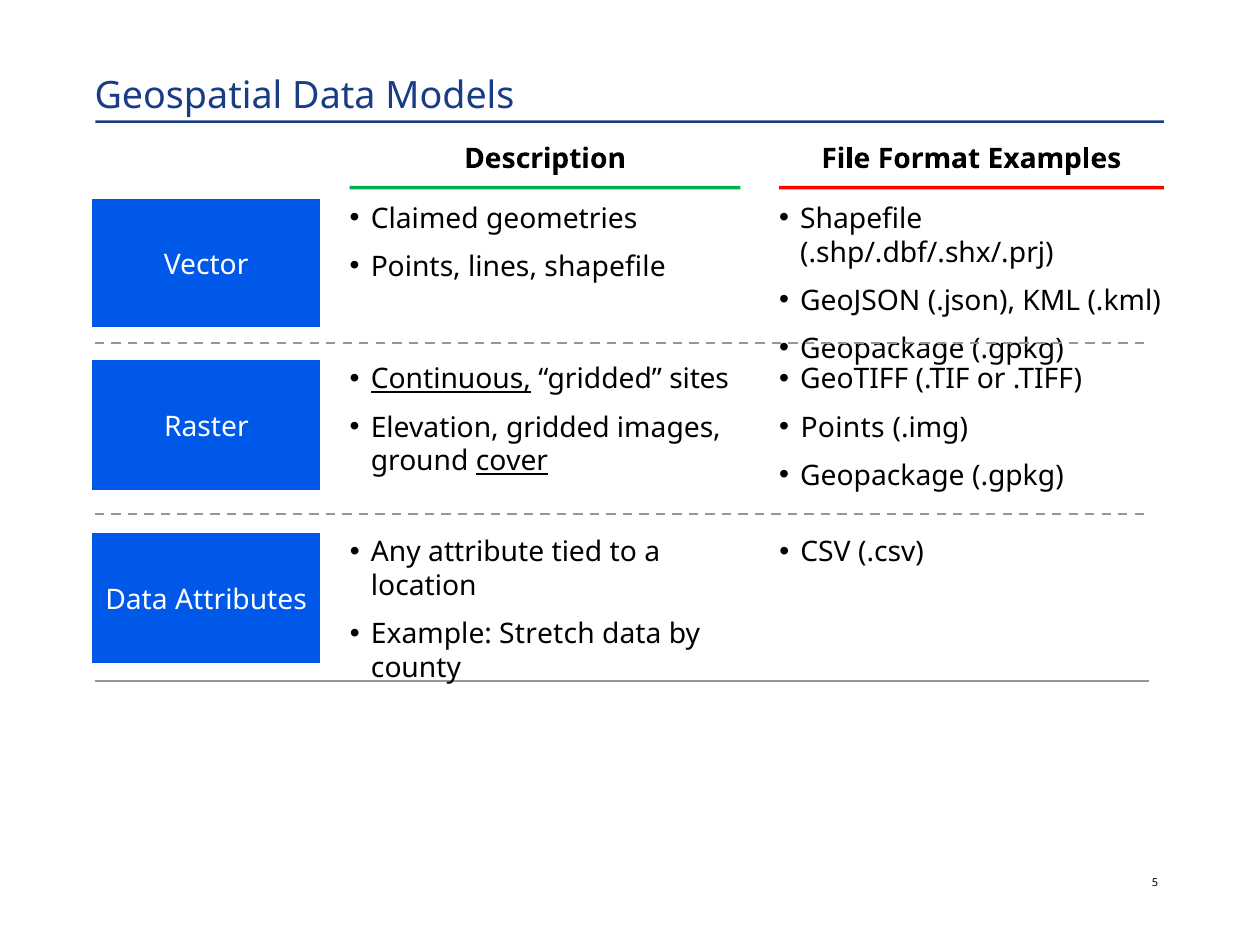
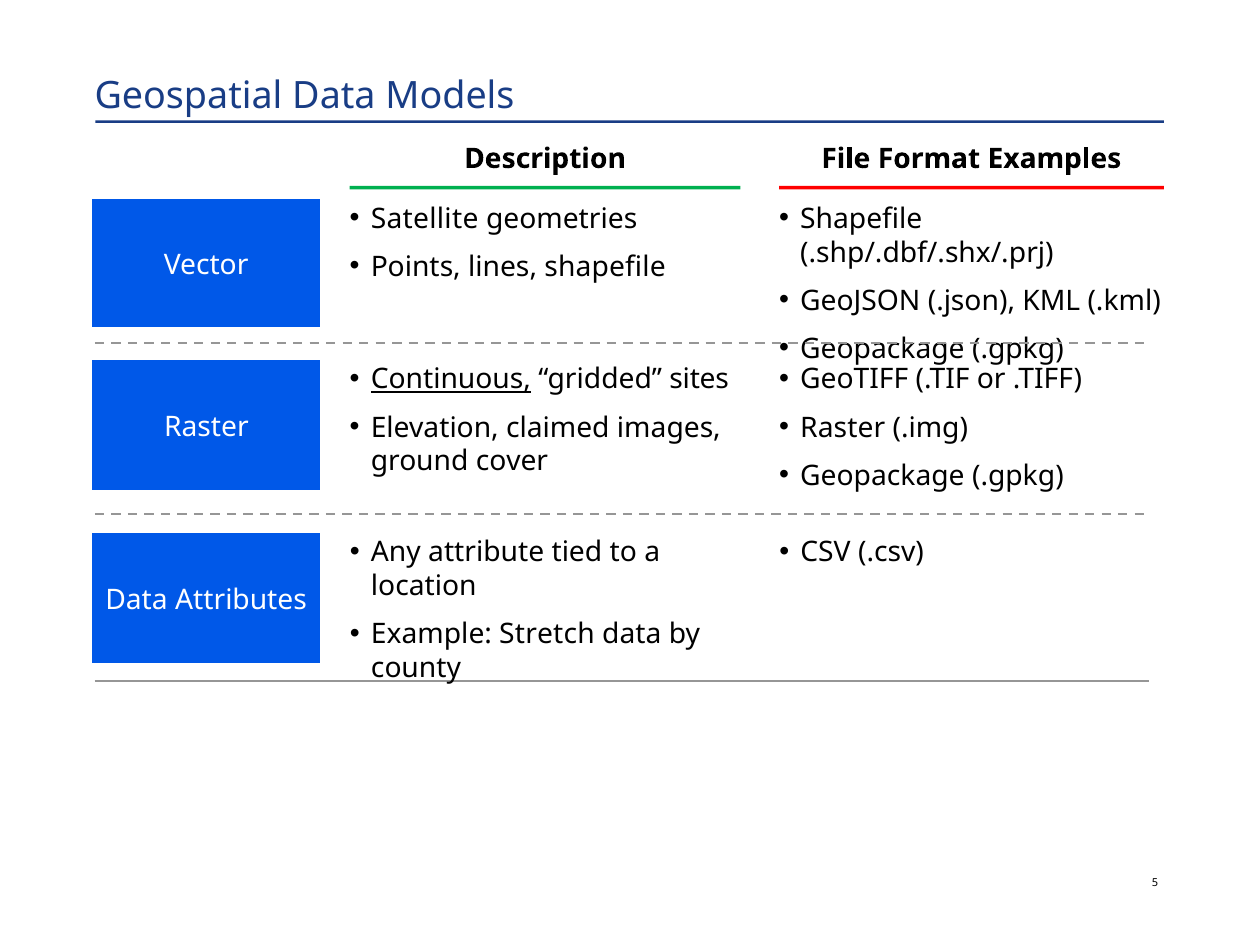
Claimed: Claimed -> Satellite (425, 219)
Elevation gridded: gridded -> claimed (558, 428)
Points: Points -> Raster (843, 428)
cover underline: present -> none (512, 462)
